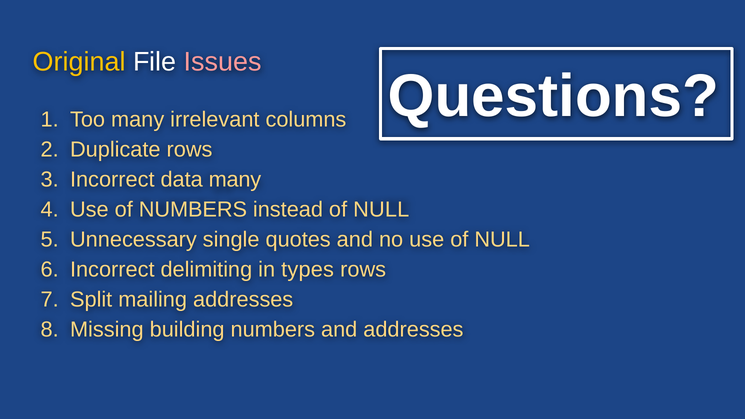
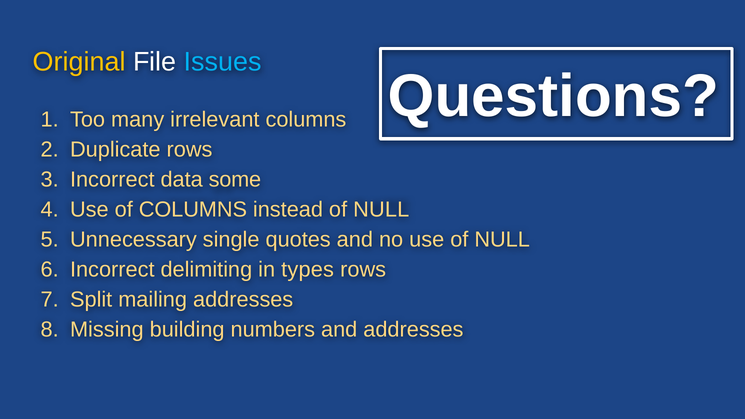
Issues colour: pink -> light blue (223, 62)
data many: many -> some (235, 180)
of NUMBERS: NUMBERS -> COLUMNS (193, 210)
